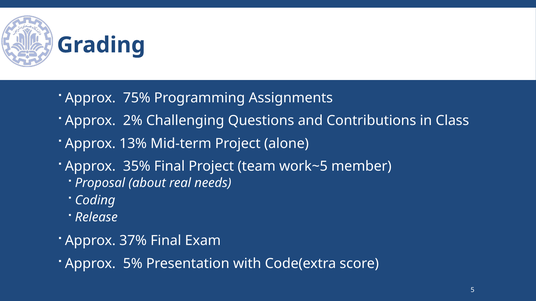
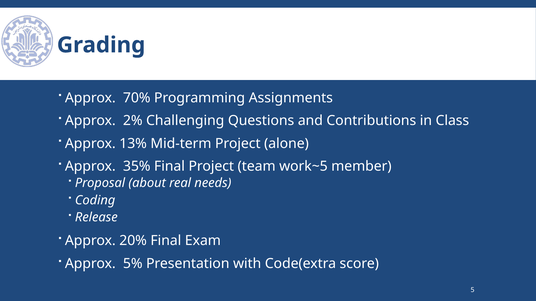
75%: 75% -> 70% (137, 98)
37%: 37% -> 20% (133, 241)
